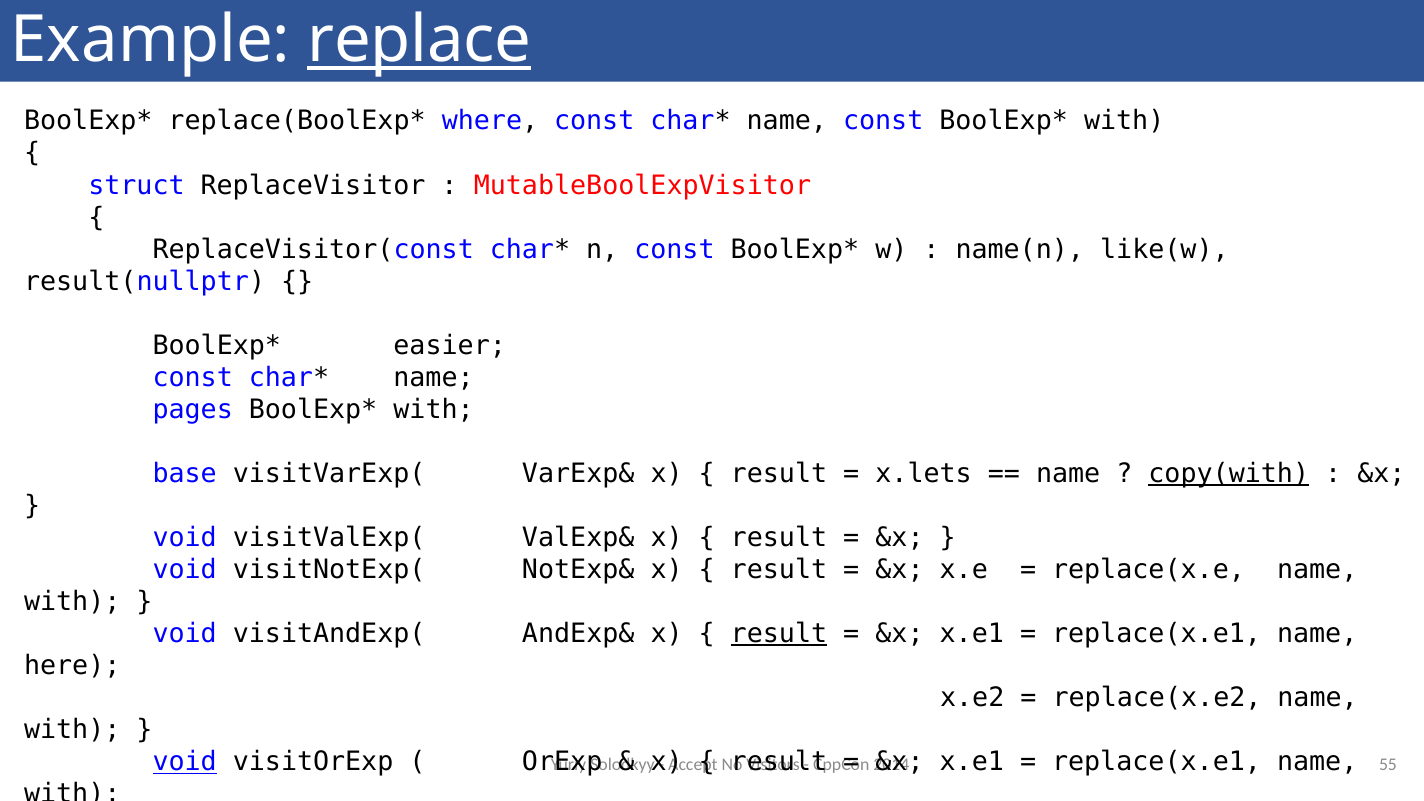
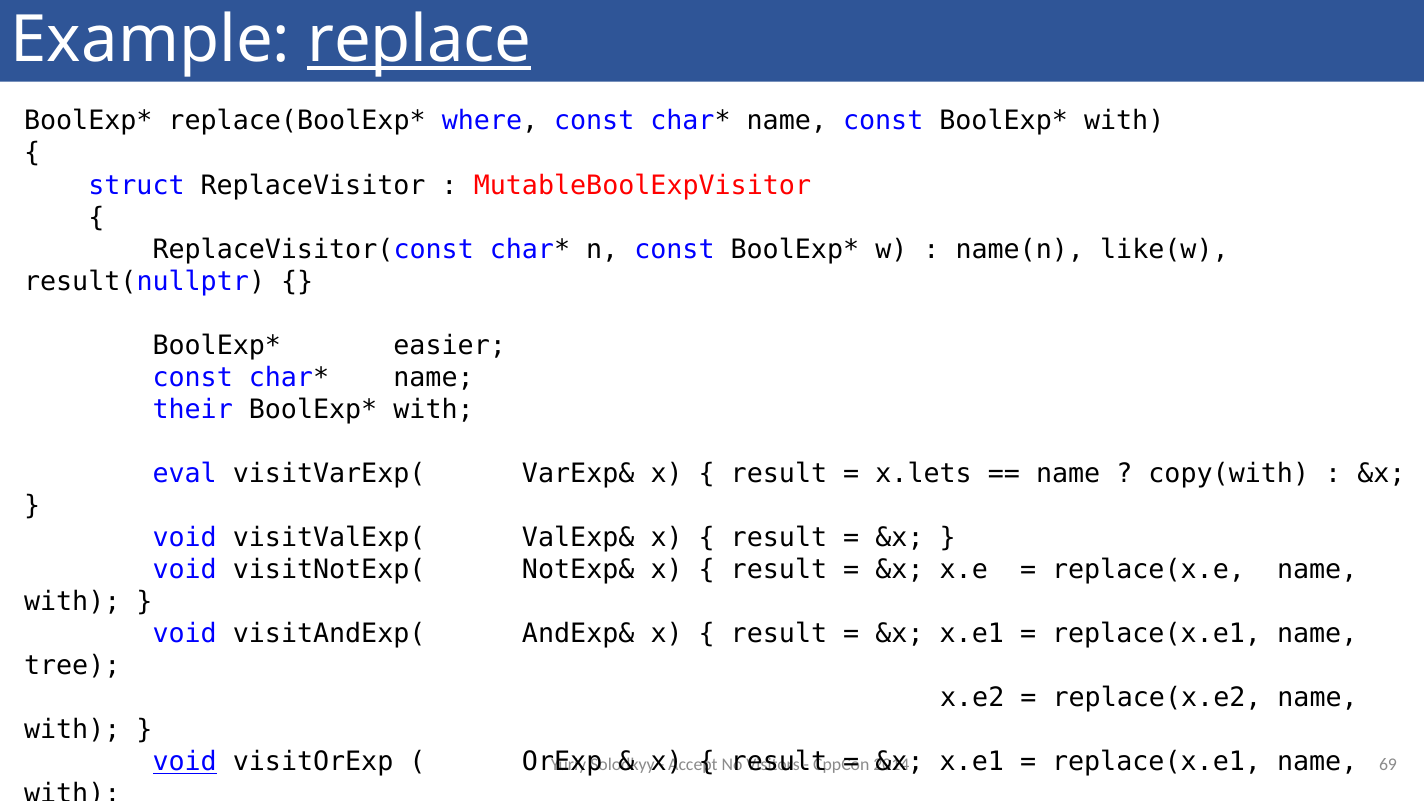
pages: pages -> their (193, 409)
base: base -> eval (185, 474)
copy(with underline: present -> none (1229, 474)
result underline: present -> none (779, 634)
here: here -> tree (72, 666)
55: 55 -> 69 (1388, 765)
